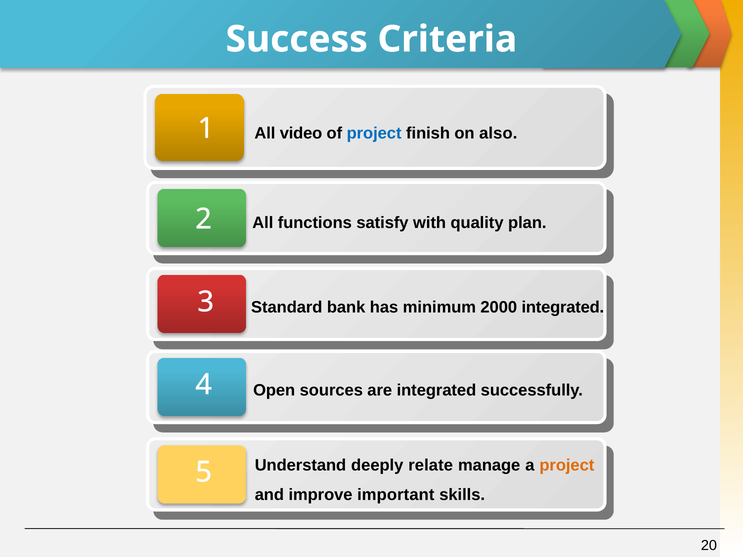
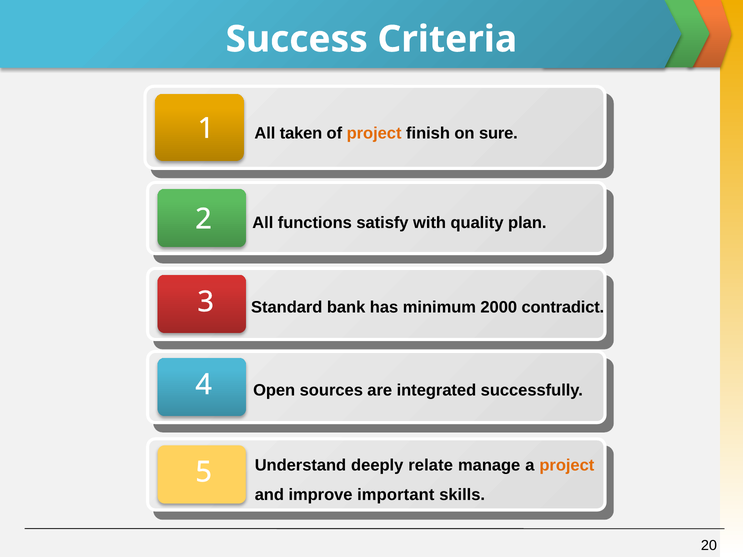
video: video -> taken (301, 133)
project colour: blue -> orange (374, 133)
also: also -> sure (498, 133)
2000 integrated: integrated -> contradict (563, 308)
